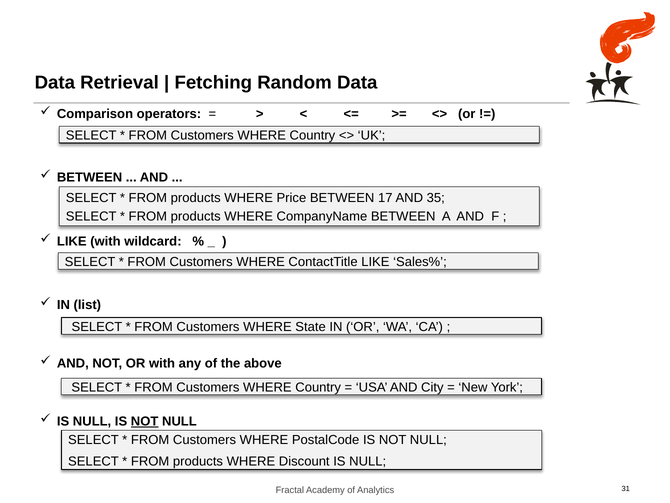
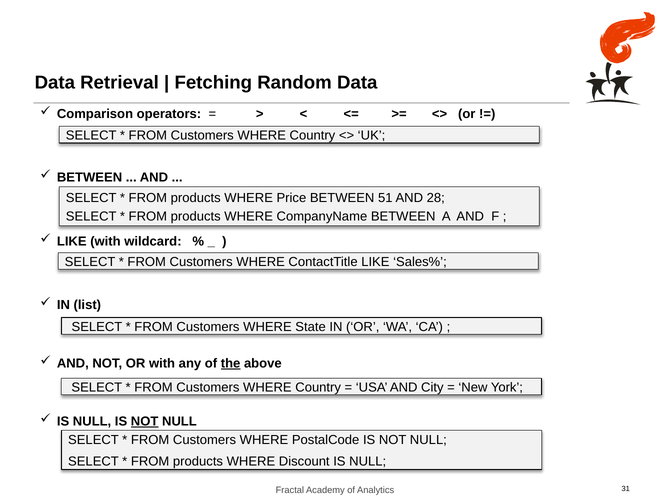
17: 17 -> 51 (385, 198)
35: 35 -> 28 (436, 198)
the underline: none -> present (231, 363)
